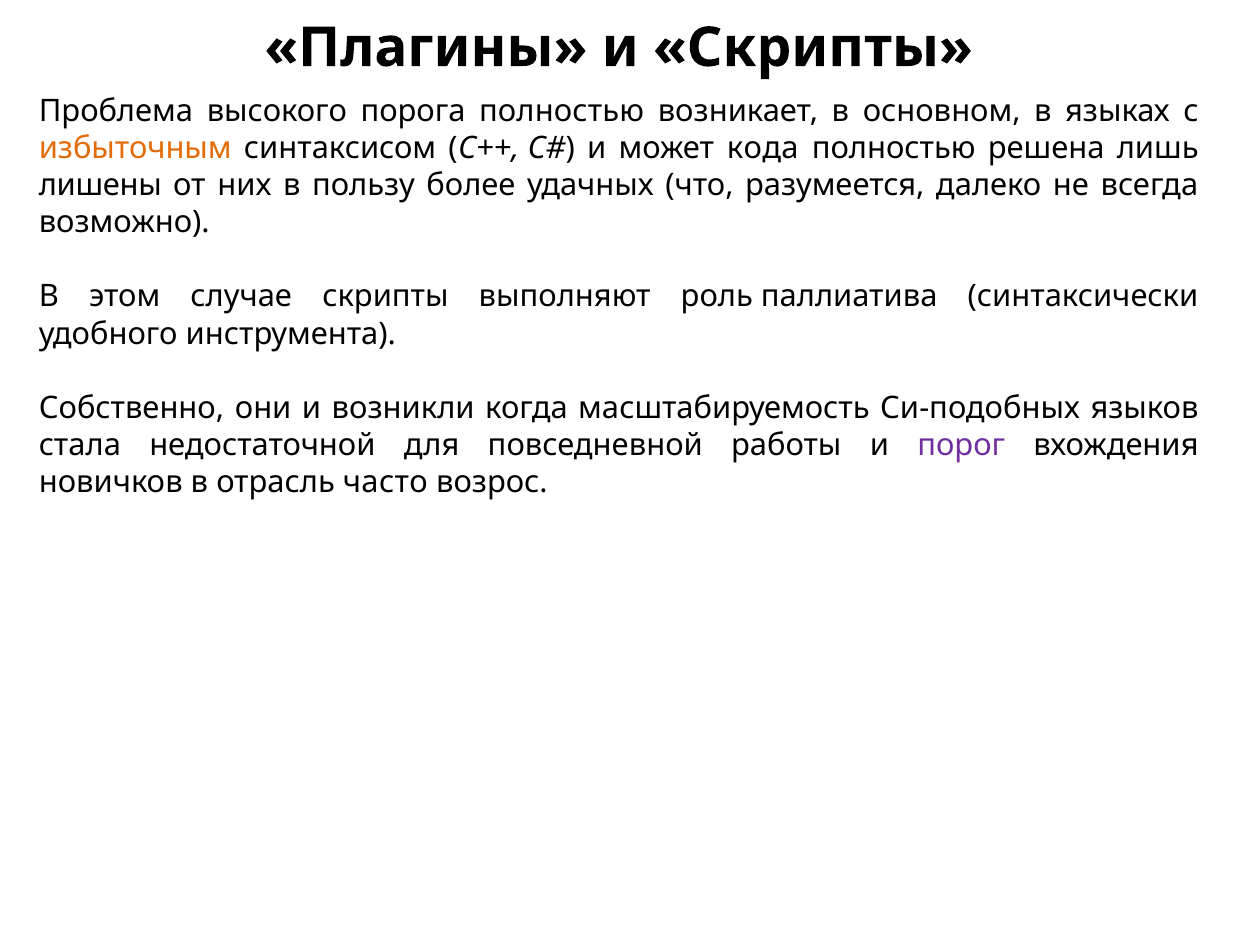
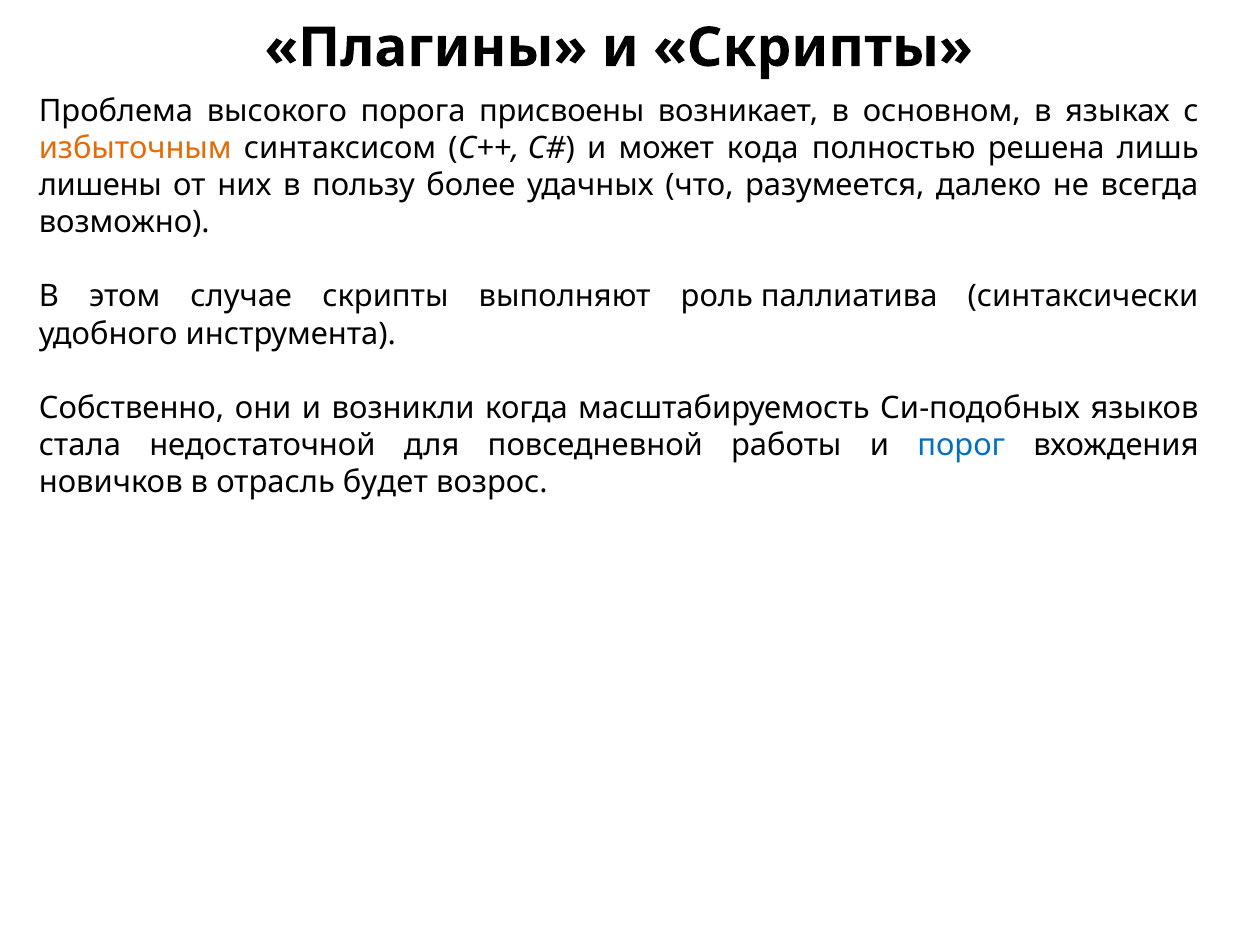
порога полностью: полностью -> присвоены (562, 111)
порог colour: purple -> blue (961, 445)
часто: часто -> будет (385, 482)
